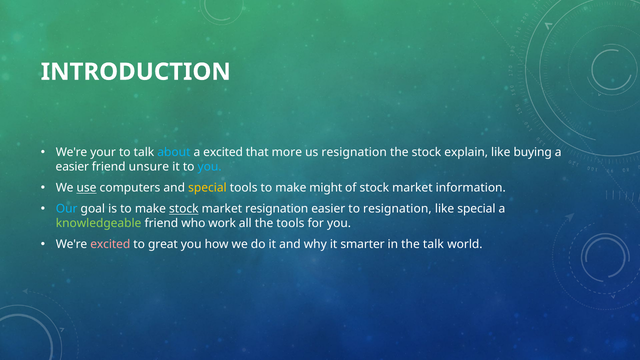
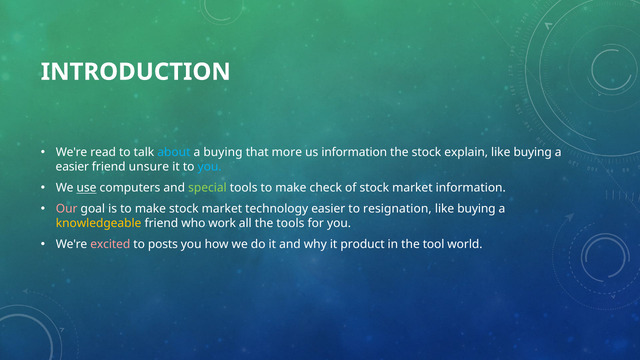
your: your -> read (103, 152)
a excited: excited -> buying (223, 152)
us resignation: resignation -> information (354, 152)
special colour: yellow -> light green (207, 188)
might: might -> check (326, 188)
Our colour: light blue -> pink (67, 209)
stock underline: present -> none (184, 209)
market resignation: resignation -> technology (277, 209)
special: special -> buying (476, 209)
knowledgeable colour: light green -> yellow (99, 223)
great: great -> posts (163, 245)
smarter: smarter -> product (363, 245)
the talk: talk -> tool (434, 245)
